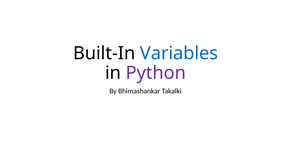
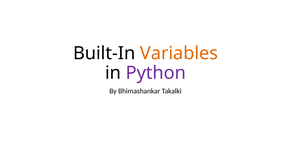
Variables colour: blue -> orange (179, 53)
